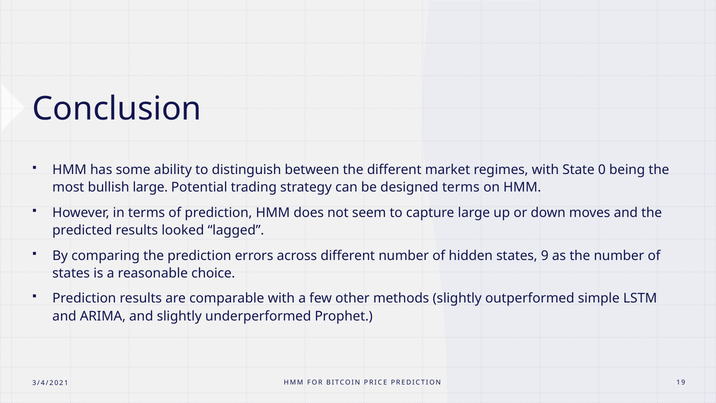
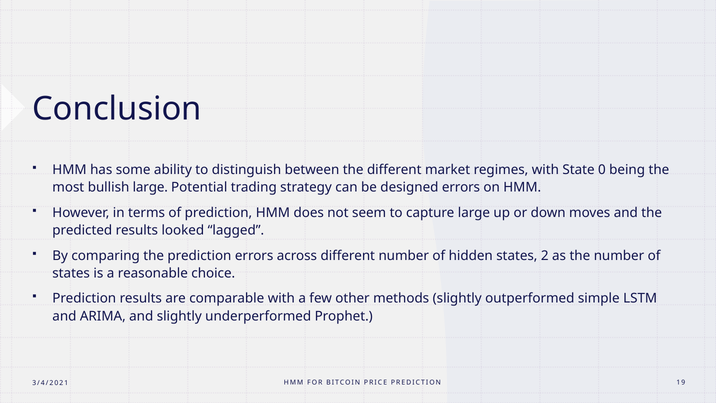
designed terms: terms -> errors (461, 187)
9: 9 -> 2 (545, 255)
